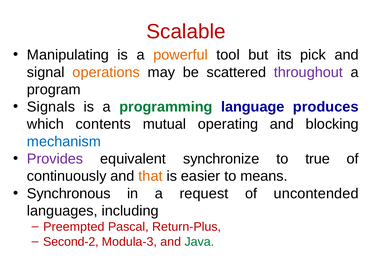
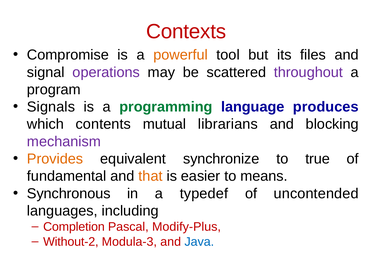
Scalable: Scalable -> Contexts (186, 31)
Manipulating: Manipulating -> Compromise (68, 55)
pick: pick -> files (313, 55)
operations colour: orange -> purple (106, 72)
operating: operating -> librarians (228, 124)
mechanism colour: blue -> purple (64, 142)
Provides colour: purple -> orange (55, 159)
continuously: continuously -> fundamental (67, 176)
request: request -> typedef (204, 194)
Preempted: Preempted -> Completion (74, 227)
Return-Plus: Return-Plus -> Modify-Plus (187, 227)
Second-2: Second-2 -> Without-2 (71, 242)
Java colour: green -> blue (199, 242)
